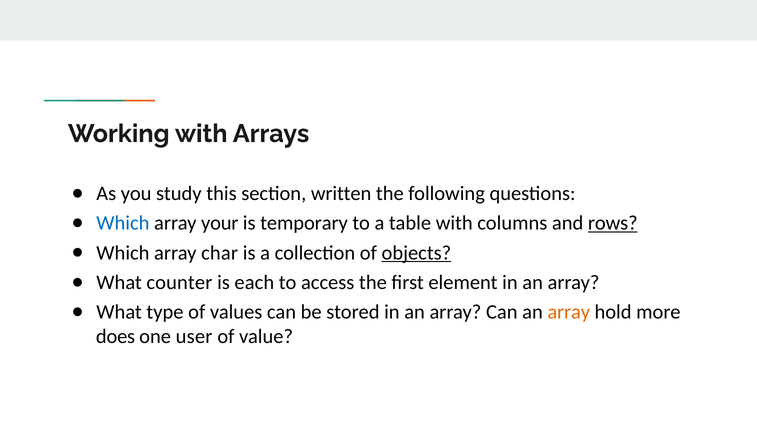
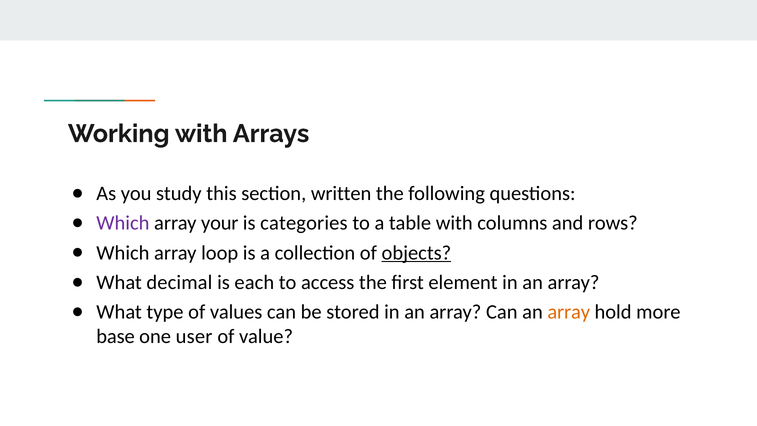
Which colour: blue -> purple (123, 223)
temporary: temporary -> categories (304, 223)
rows underline: present -> none (613, 223)
char: char -> loop (220, 253)
counter: counter -> decimal (179, 282)
does: does -> base (116, 337)
